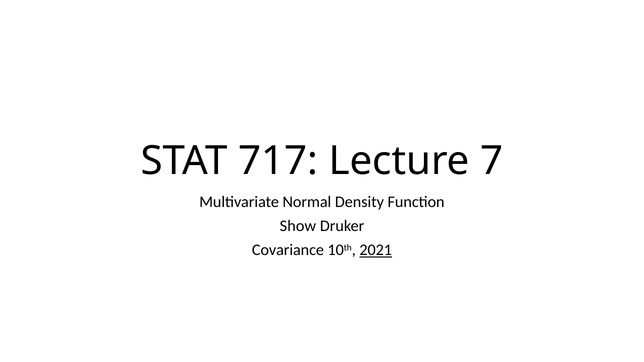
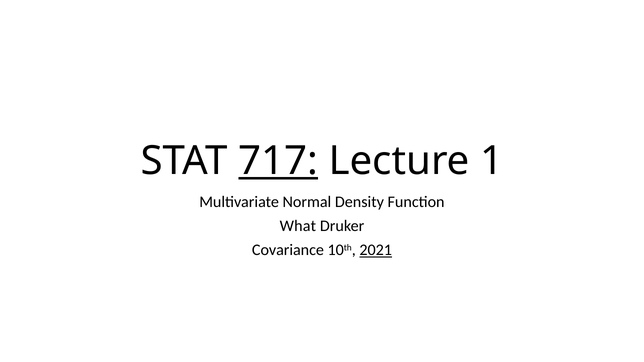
717 underline: none -> present (278, 161)
7: 7 -> 1 (492, 161)
Show: Show -> What (298, 226)
